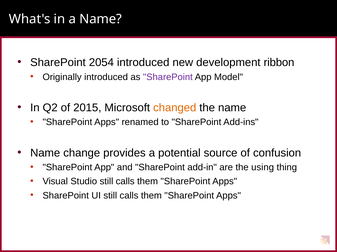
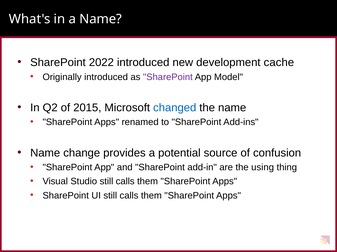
2054: 2054 -> 2022 (101, 63)
ribbon: ribbon -> cache (279, 63)
changed colour: orange -> blue (175, 108)
